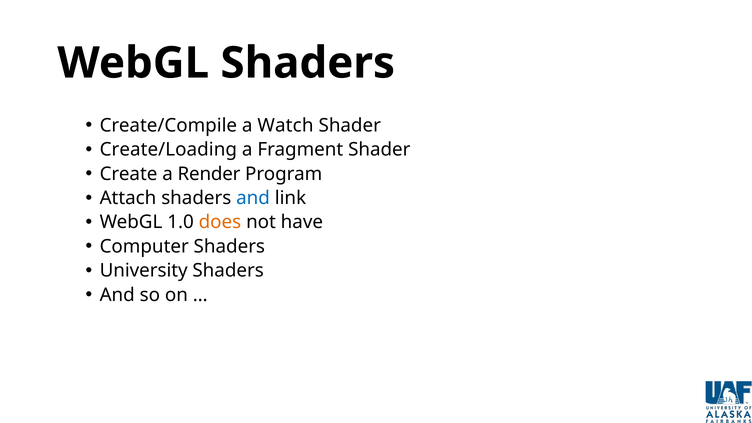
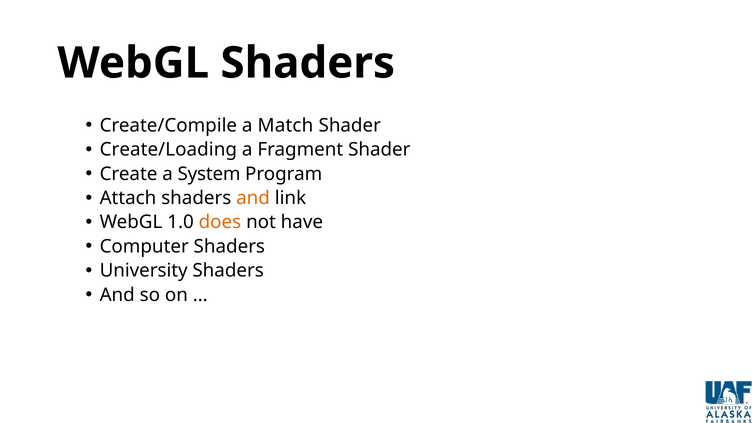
Watch: Watch -> Match (285, 125)
Render: Render -> System (209, 174)
and colour: blue -> orange (253, 198)
